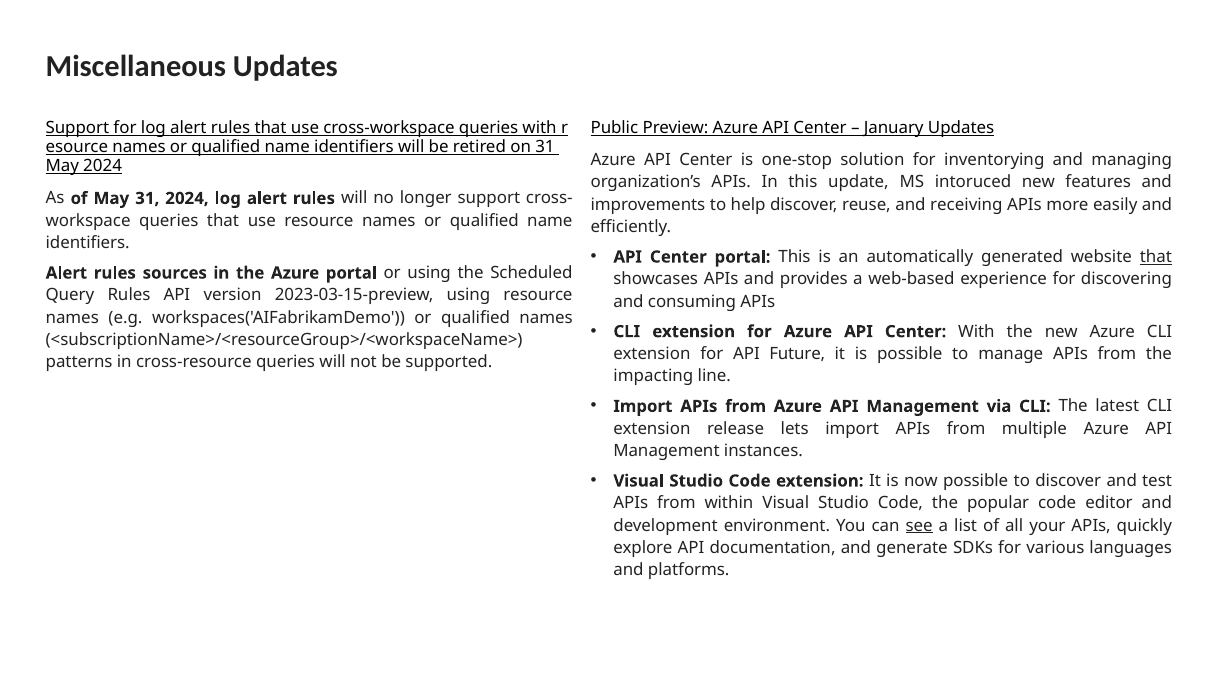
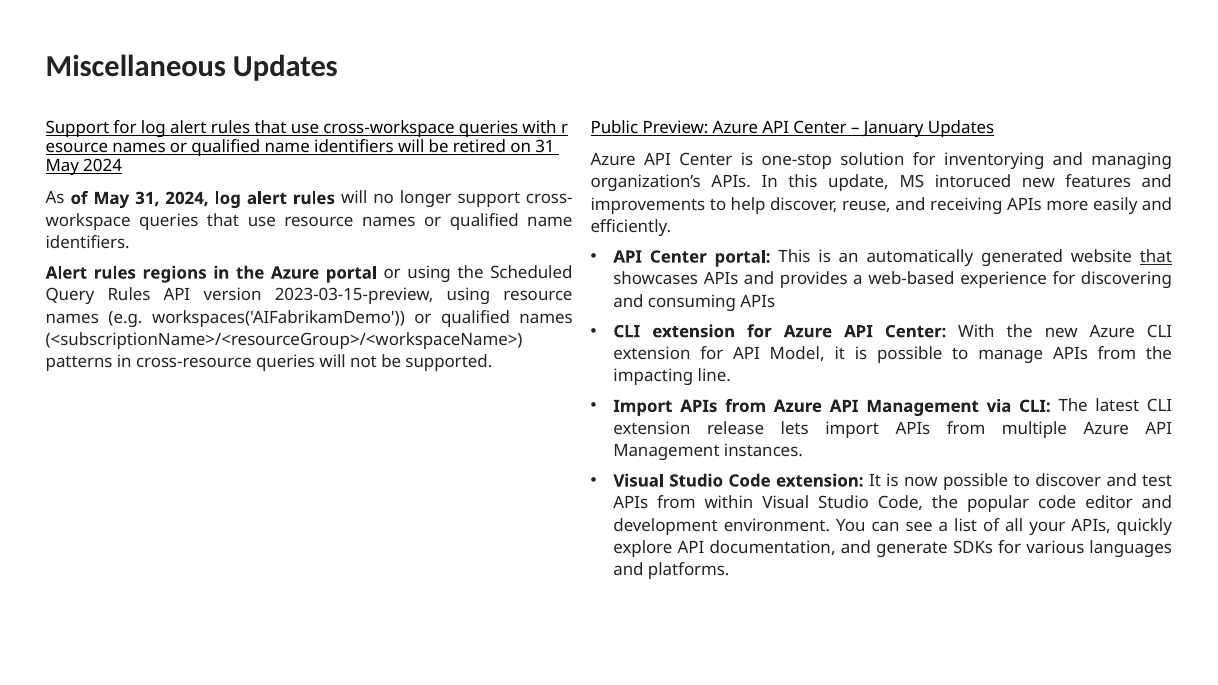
sources: sources -> regions (175, 273)
Future: Future -> Model (797, 354)
see underline: present -> none (919, 526)
